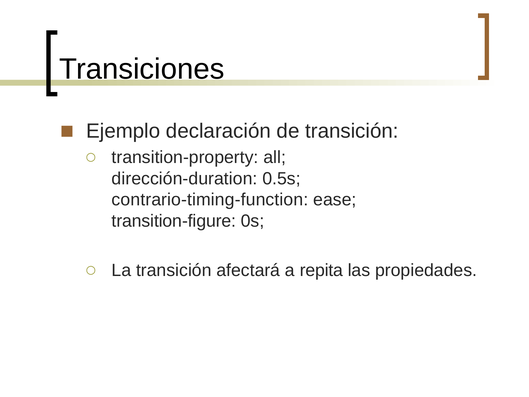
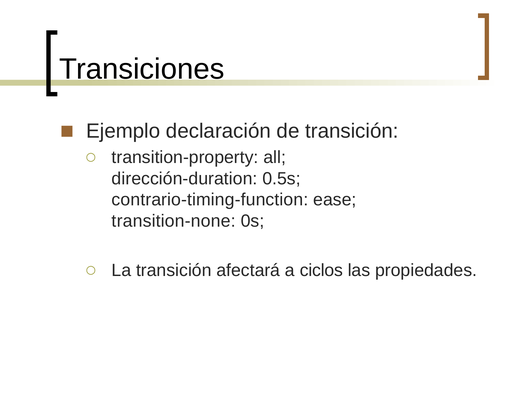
transition-figure: transition-figure -> transition-none (174, 221)
repita: repita -> ciclos (321, 270)
